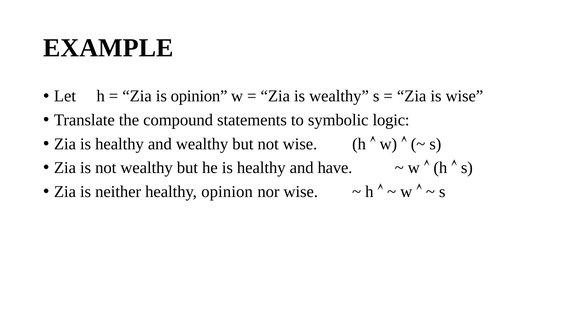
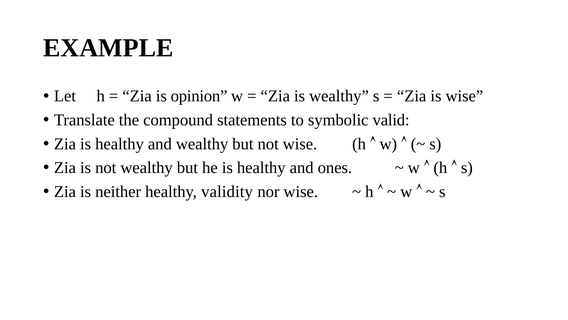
logic: logic -> valid (391, 120)
have: have -> ones (335, 167)
healthy opinion: opinion -> validity (227, 191)
